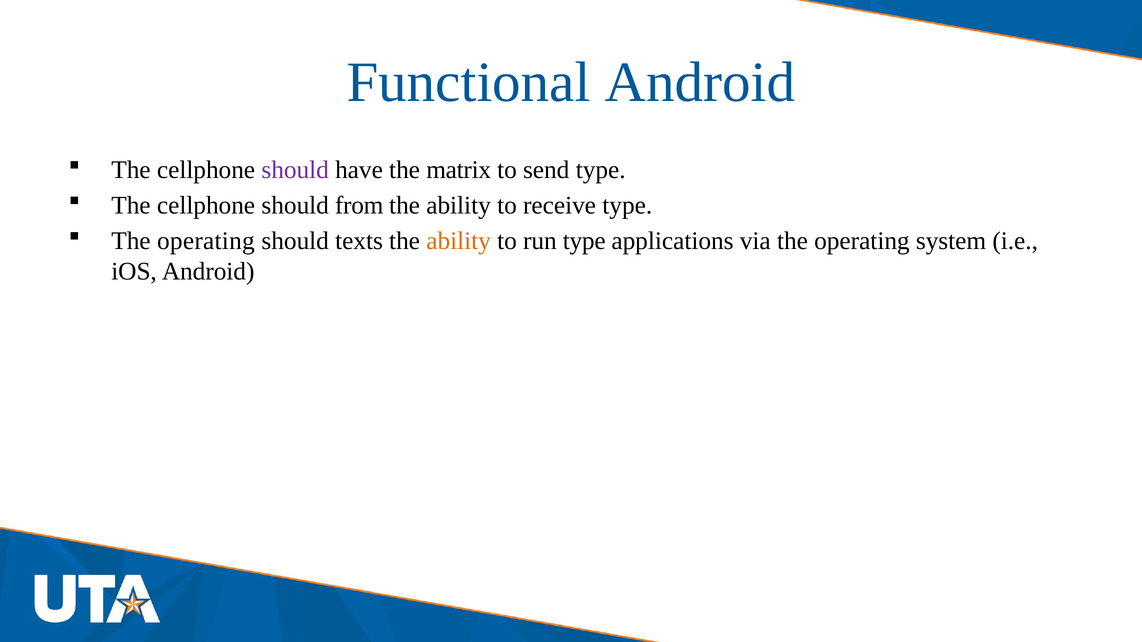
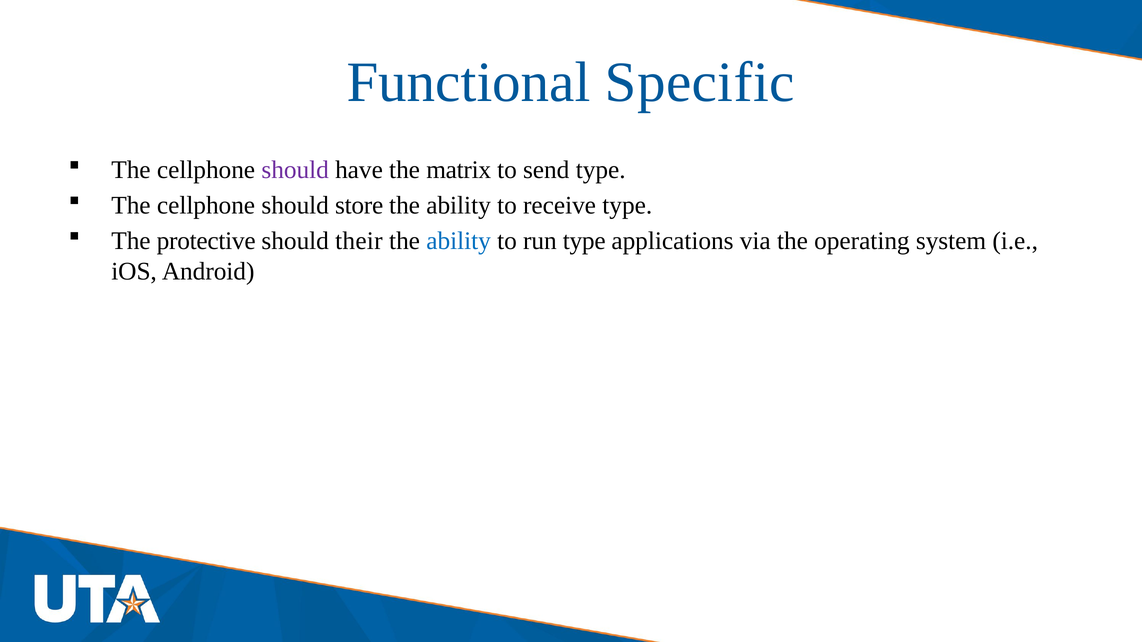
Functional Android: Android -> Specific (700, 82)
from: from -> store (359, 206)
operating: operating -> protective (206, 241)
texts: texts -> their (359, 241)
ability colour: orange -> blue (459, 241)
